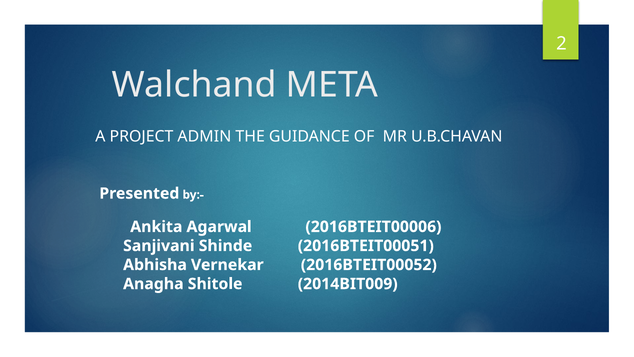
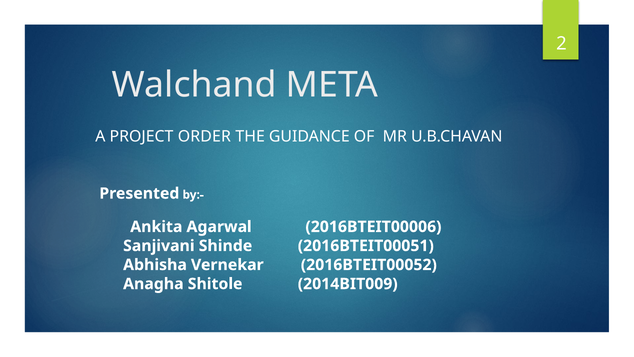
ADMIN: ADMIN -> ORDER (204, 136)
